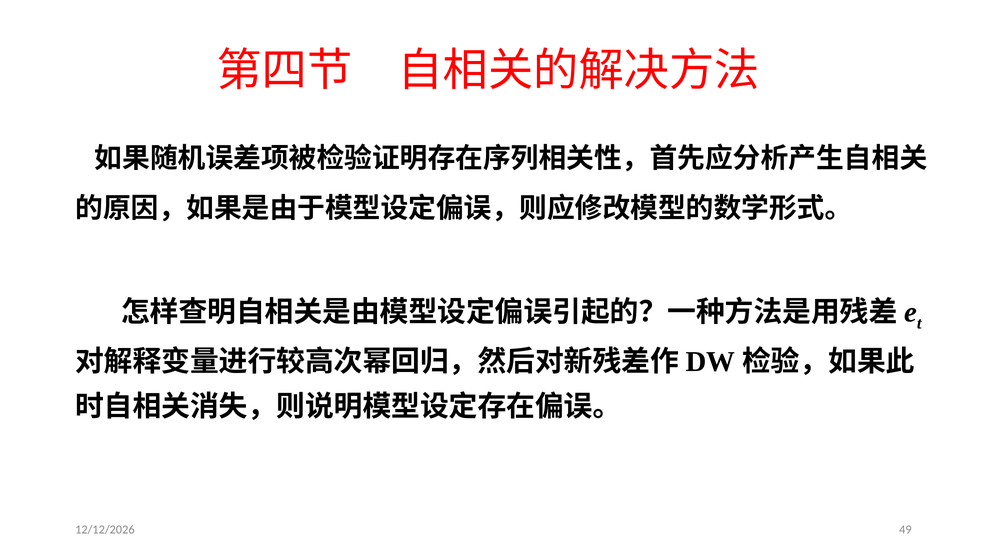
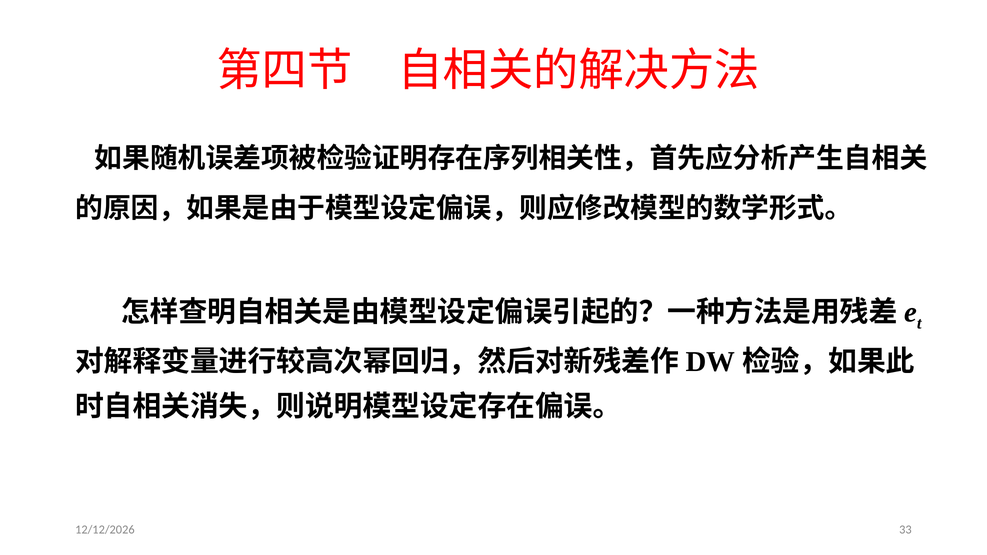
49: 49 -> 33 (905, 530)
